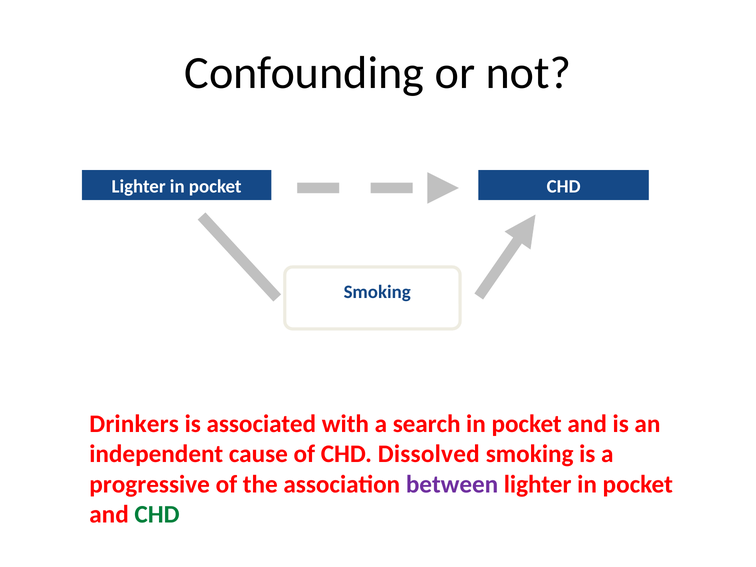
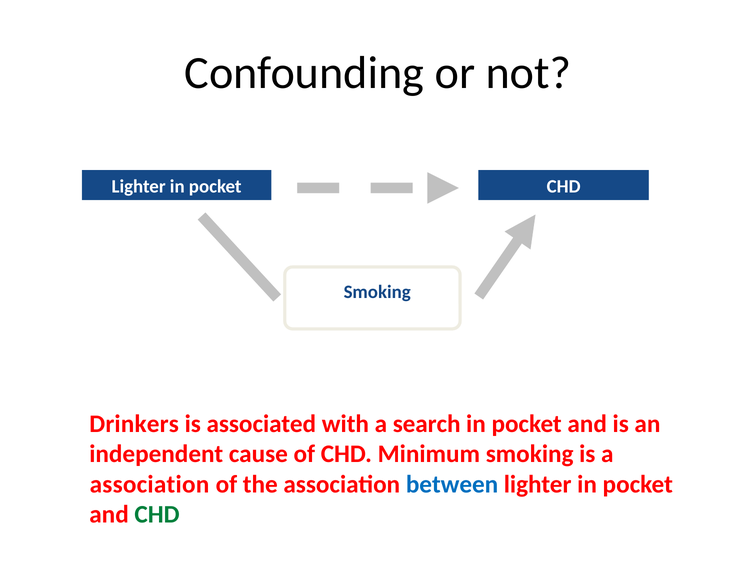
Dissolved: Dissolved -> Minimum (429, 454)
progressive: progressive -> association (149, 484)
between colour: purple -> blue (452, 484)
